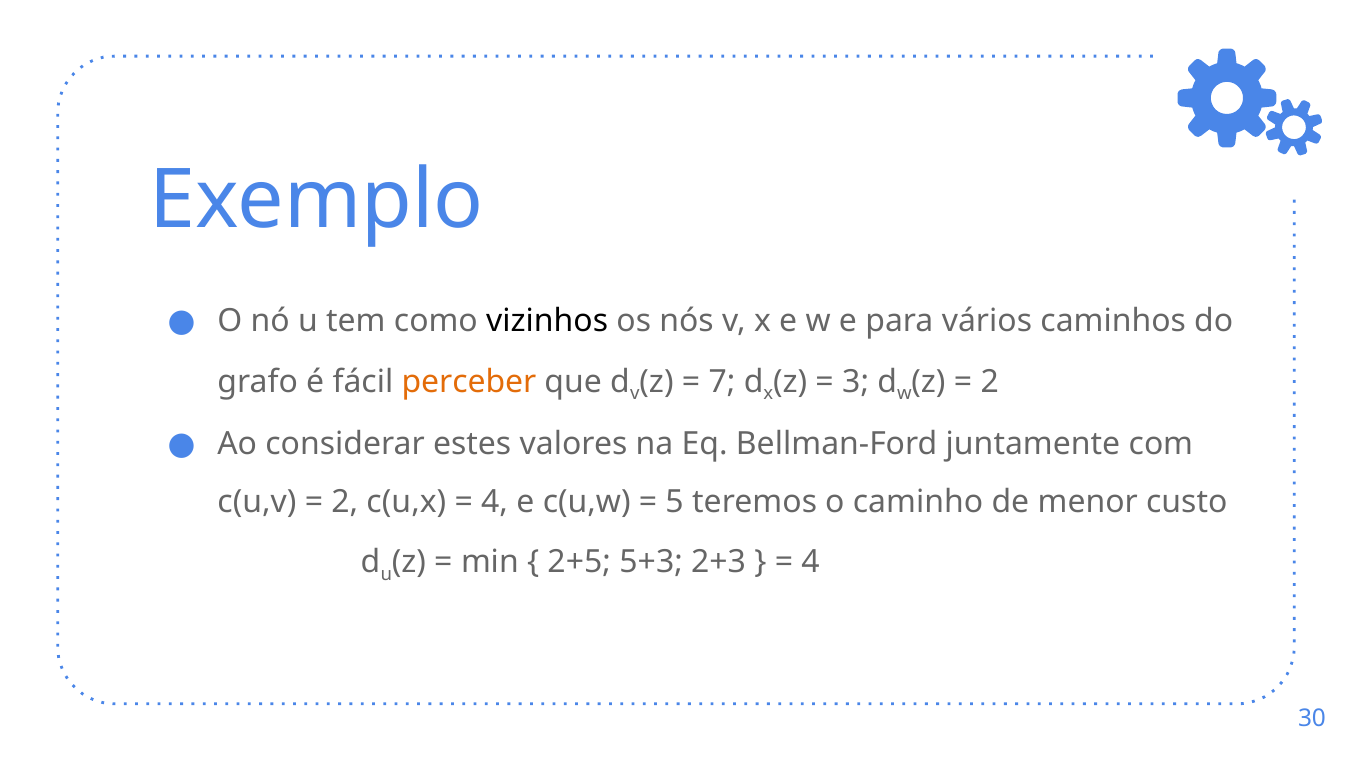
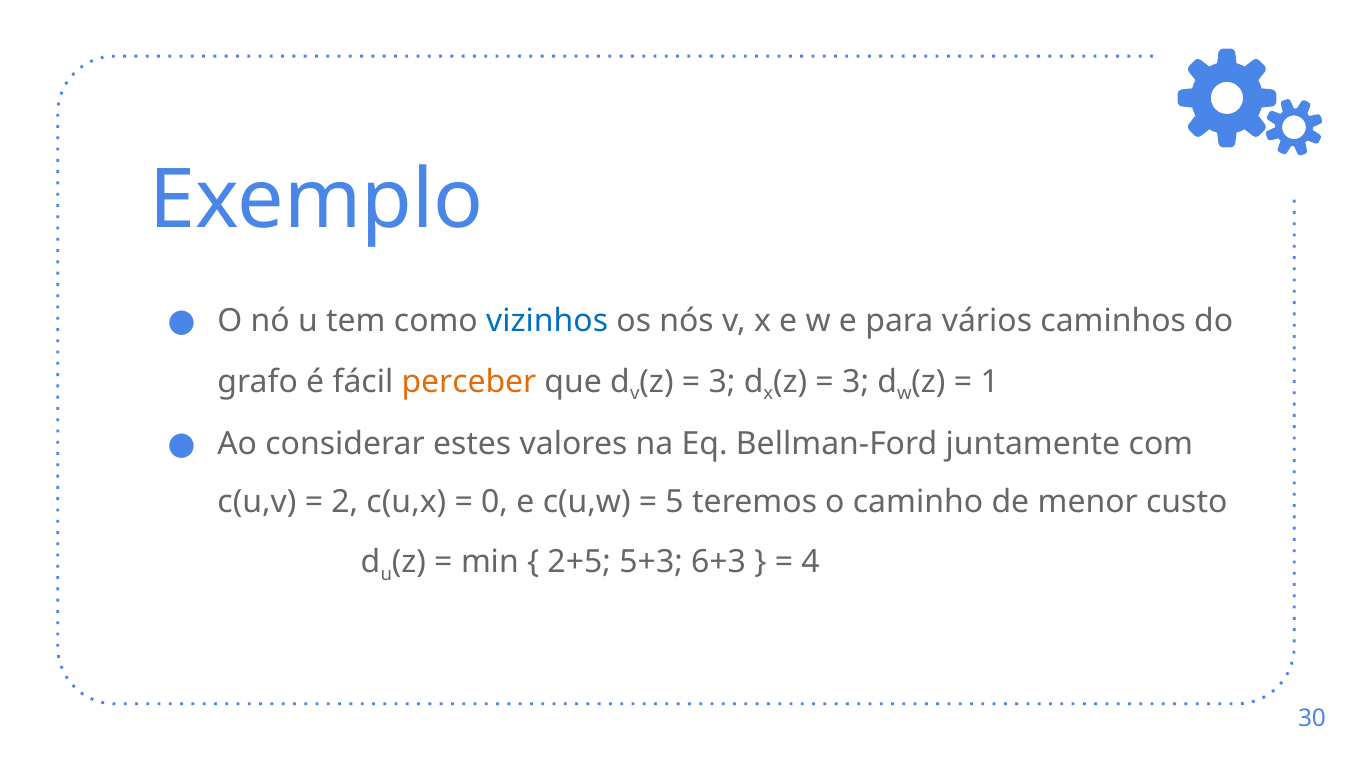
vizinhos colour: black -> blue (547, 322)
7: 7 -> 3 (722, 382)
2: 2 -> 1 (990, 382)
4: 4 -> 0 (495, 502)
2+3: 2+3 -> 6+3 (719, 562)
